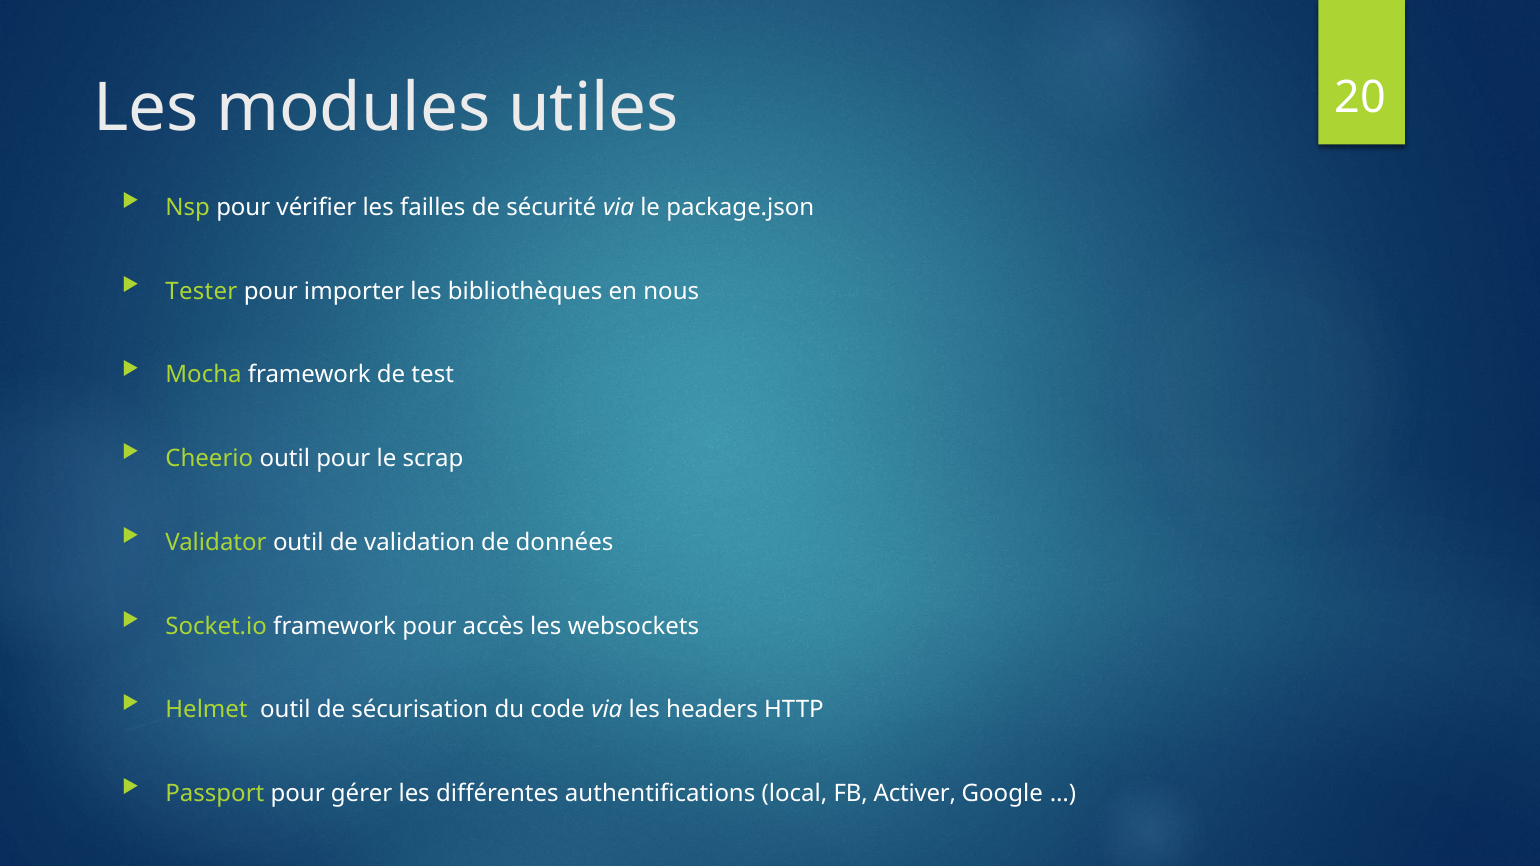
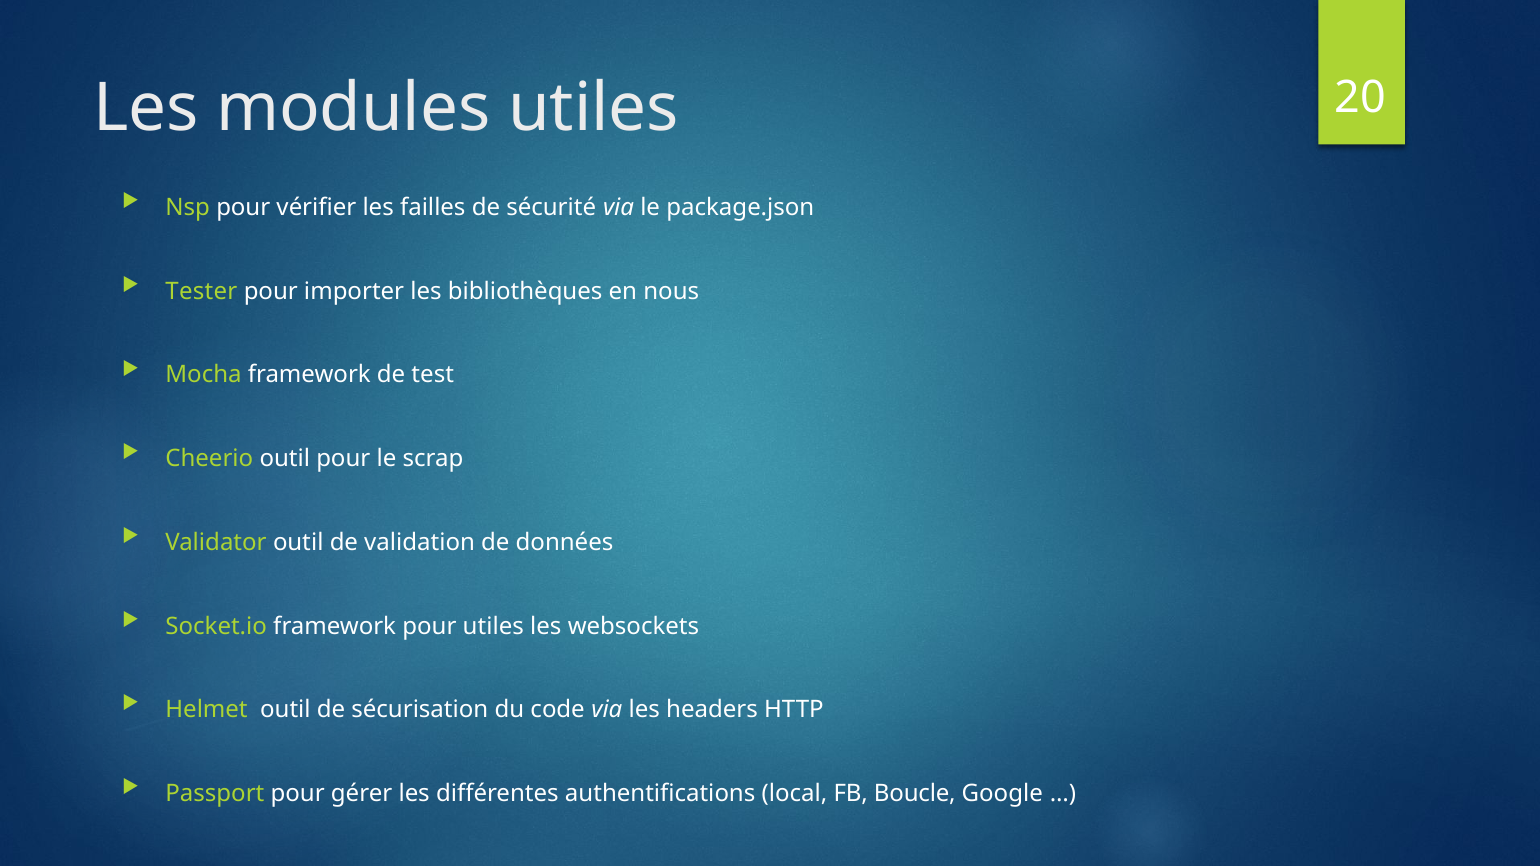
pour accès: accès -> utiles (493, 626)
Activer: Activer -> Boucle (915, 794)
